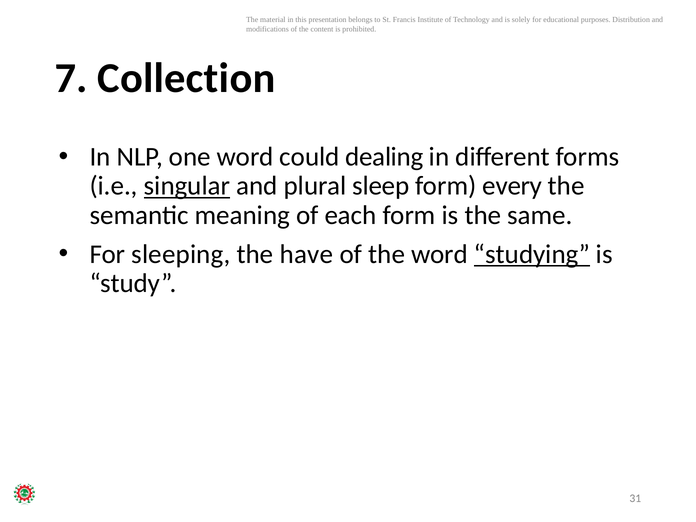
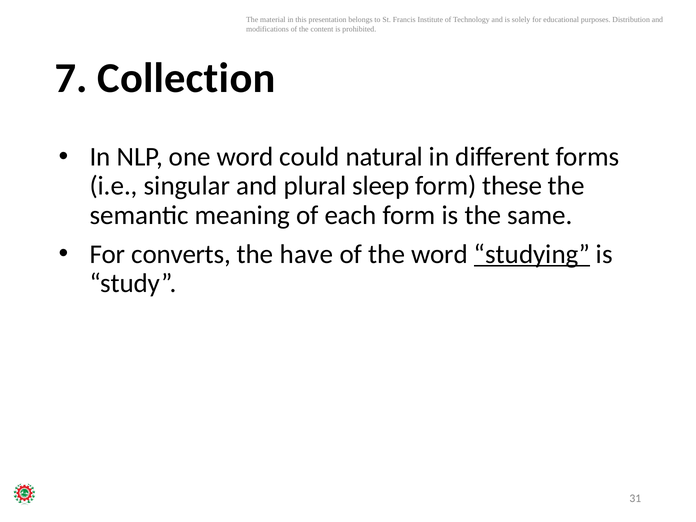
dealing: dealing -> natural (384, 157)
singular underline: present -> none (187, 186)
every: every -> these (512, 186)
sleeping: sleeping -> converts (181, 254)
